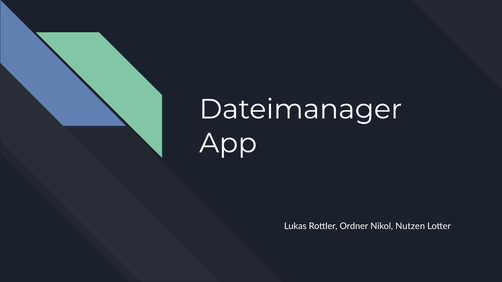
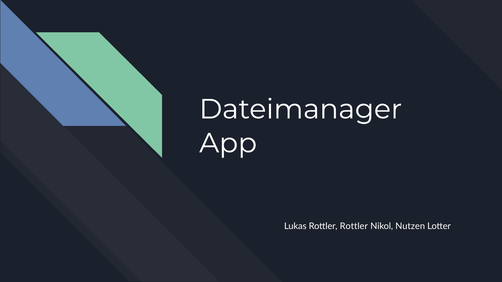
Rottler Ordner: Ordner -> Rottler (354, 226)
